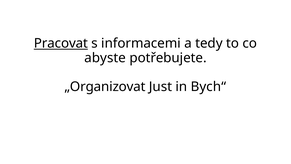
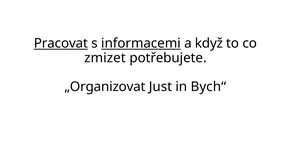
informacemi underline: none -> present (141, 43)
tedy: tedy -> když (209, 43)
abyste: abyste -> zmizet (105, 58)
